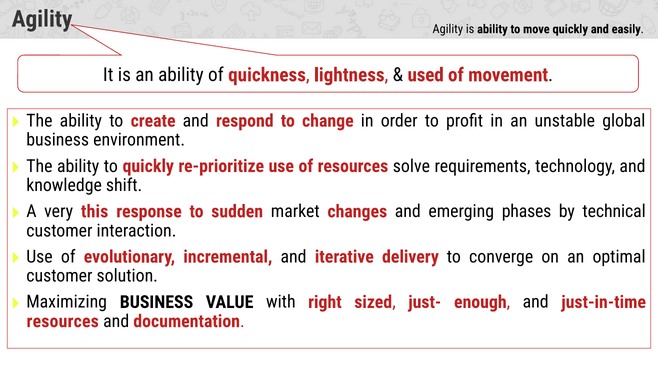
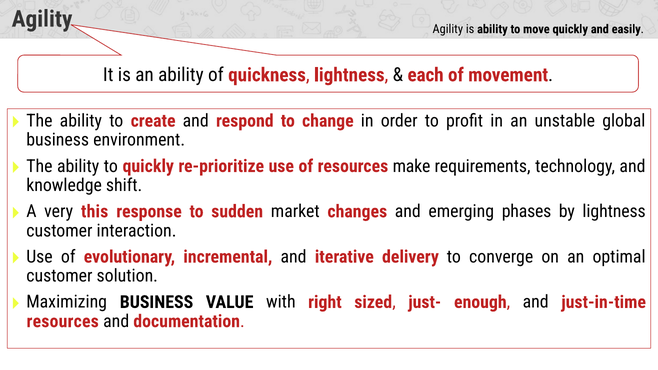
used: used -> each (426, 75)
solve: solve -> make (412, 166)
by technical: technical -> lightness (614, 212)
